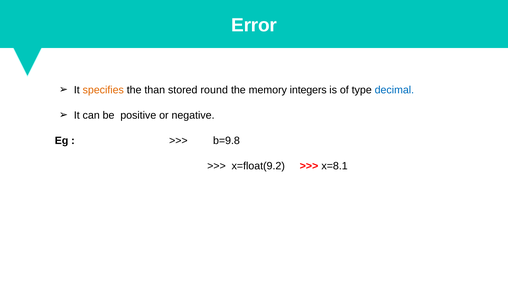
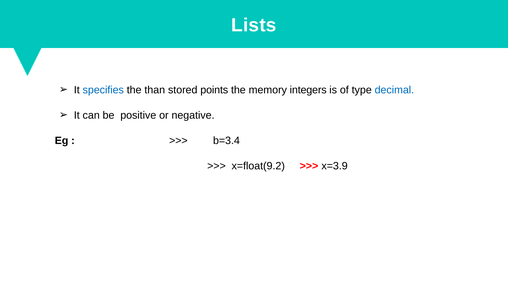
Error: Error -> Lists (254, 25)
specifies colour: orange -> blue (103, 90)
round: round -> points (214, 90)
b=9.8: b=9.8 -> b=3.4 (226, 141)
x=8.1: x=8.1 -> x=3.9 (335, 166)
